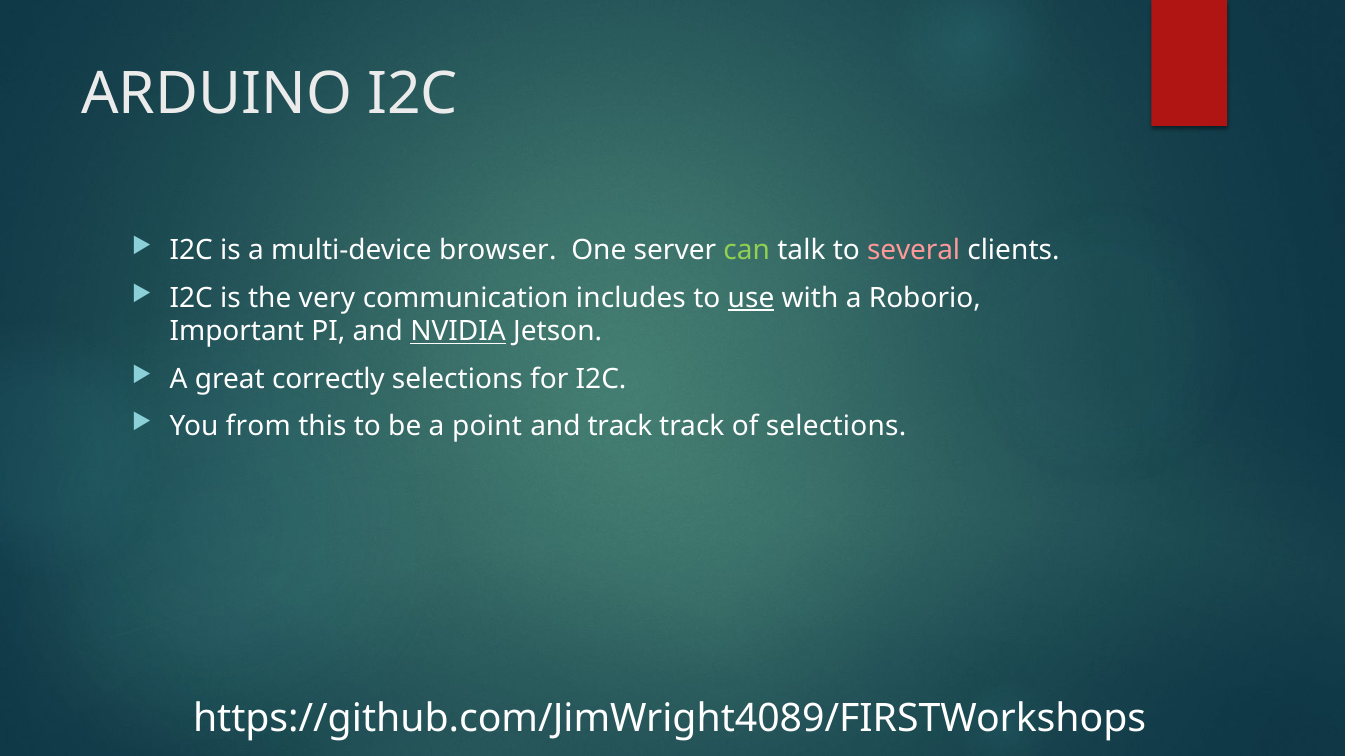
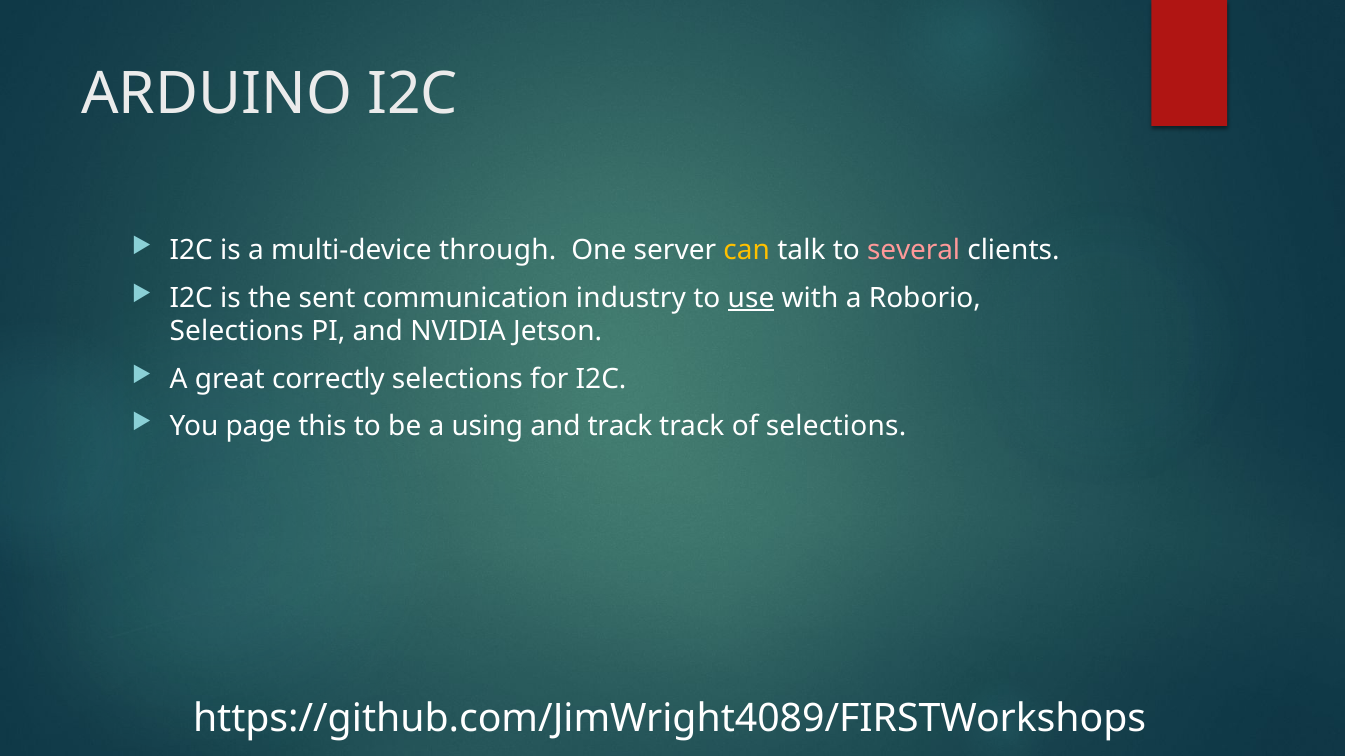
browser: browser -> through (498, 250)
can colour: light green -> yellow (747, 250)
very: very -> sent (327, 298)
includes: includes -> industry (631, 298)
Important: Important -> Selections (237, 332)
NVIDIA underline: present -> none (458, 332)
from: from -> page (258, 427)
point: point -> using (487, 427)
